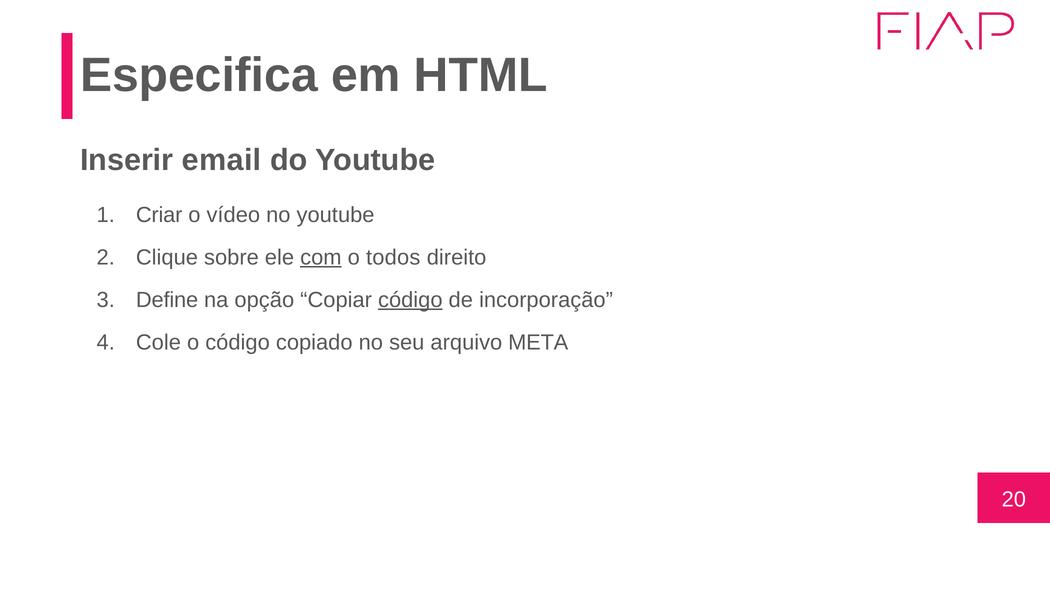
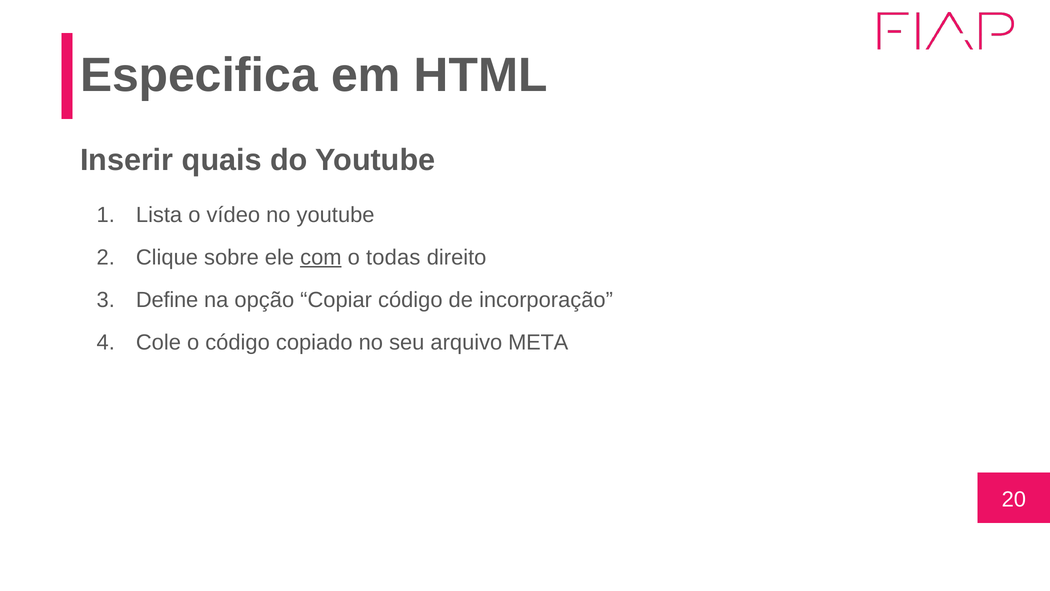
email: email -> quais (222, 160)
Criar: Criar -> Lista (159, 215)
todos: todos -> todas (393, 257)
código underline: present -> none (410, 300)
